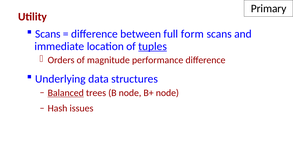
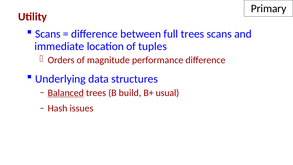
full form: form -> trees (192, 34)
tuples underline: present -> none (153, 46)
B node: node -> build (130, 93)
B+ node: node -> usual (167, 93)
